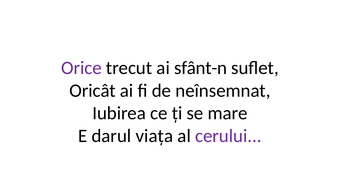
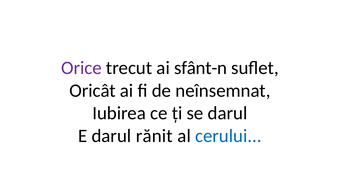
se mare: mare -> darul (228, 113)
viața: viața -> rănit (154, 136)
cerului colour: purple -> blue (228, 136)
